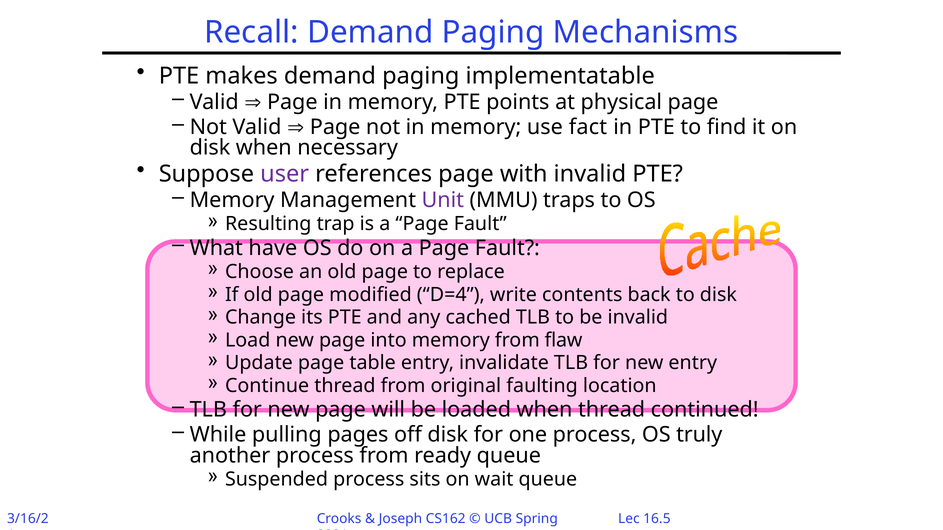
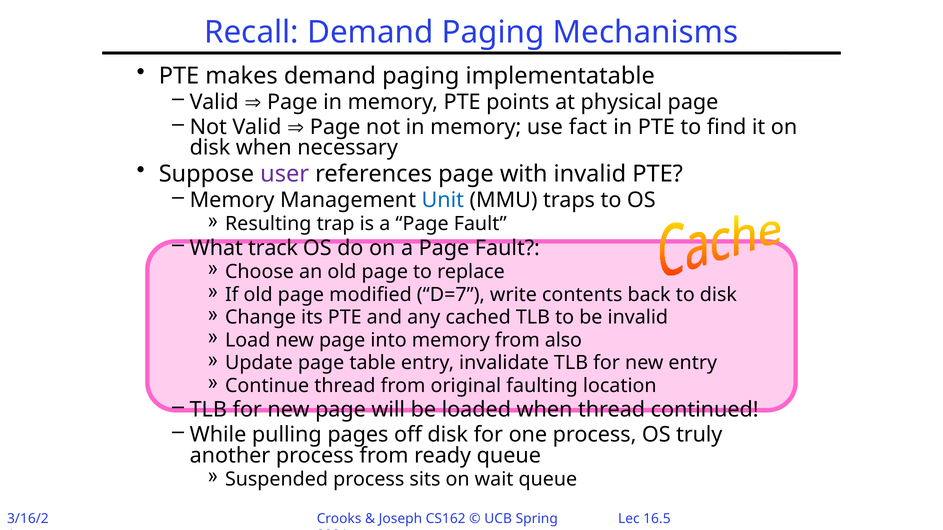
Unit colour: purple -> blue (443, 200)
have: have -> track (273, 248)
D=4: D=4 -> D=7 (451, 295)
flaw: flaw -> also (563, 340)
